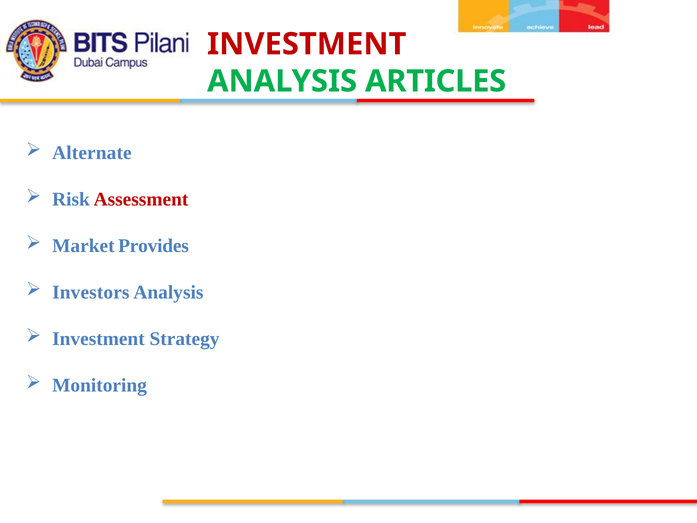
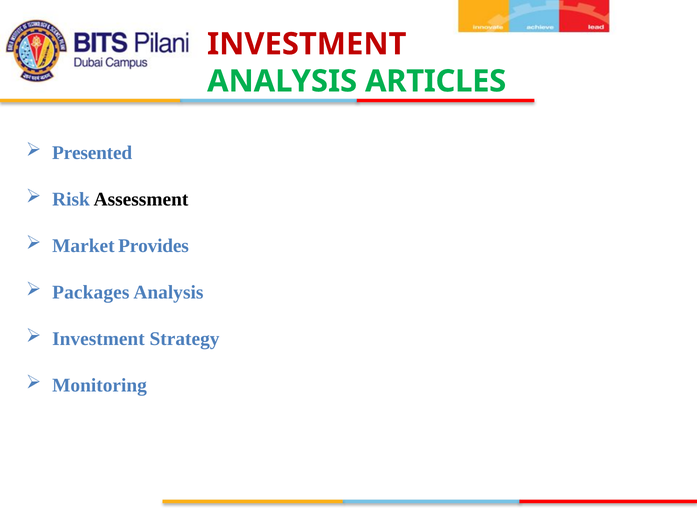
Alternate: Alternate -> Presented (92, 153)
Assessment colour: red -> black (141, 199)
Investors: Investors -> Packages (91, 292)
